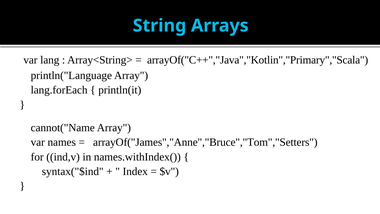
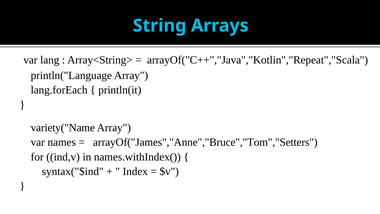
arrayOf("C++","Java","Kotlin","Primary","Scala: arrayOf("C++","Java","Kotlin","Primary","Scala -> arrayOf("C++","Java","Kotlin","Repeat","Scala (258, 60)
cannot("Name: cannot("Name -> variety("Name (63, 127)
